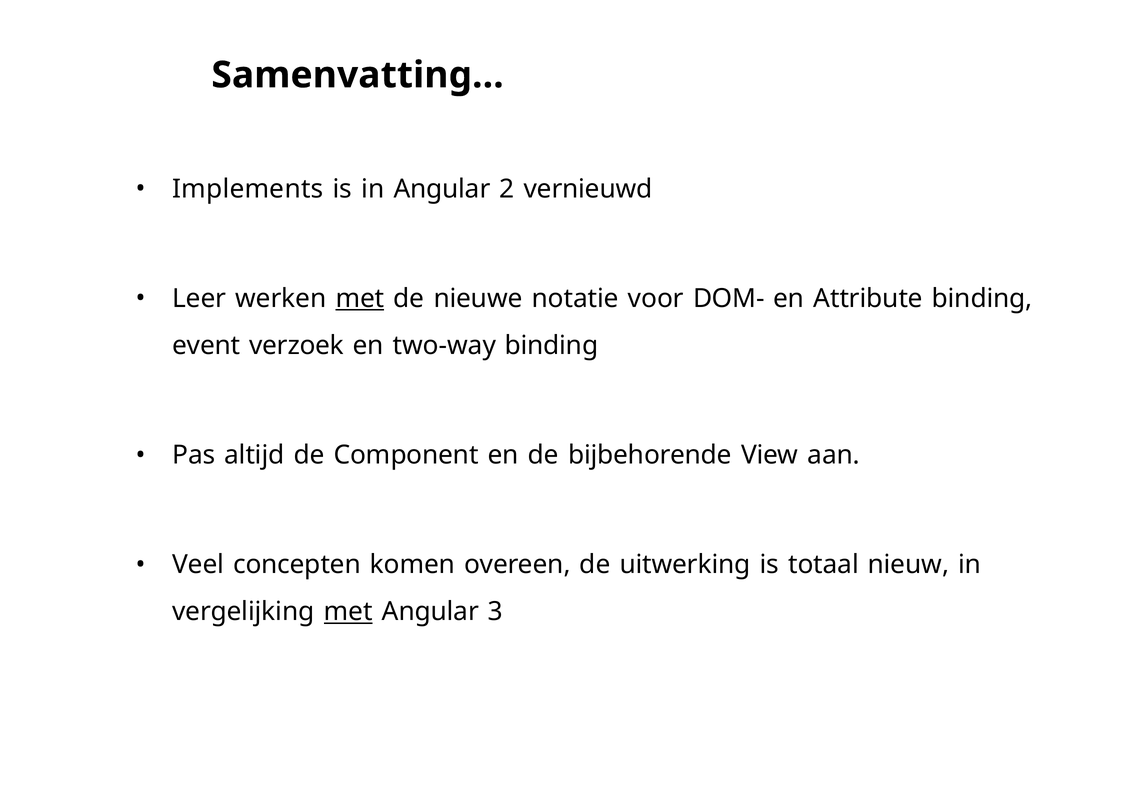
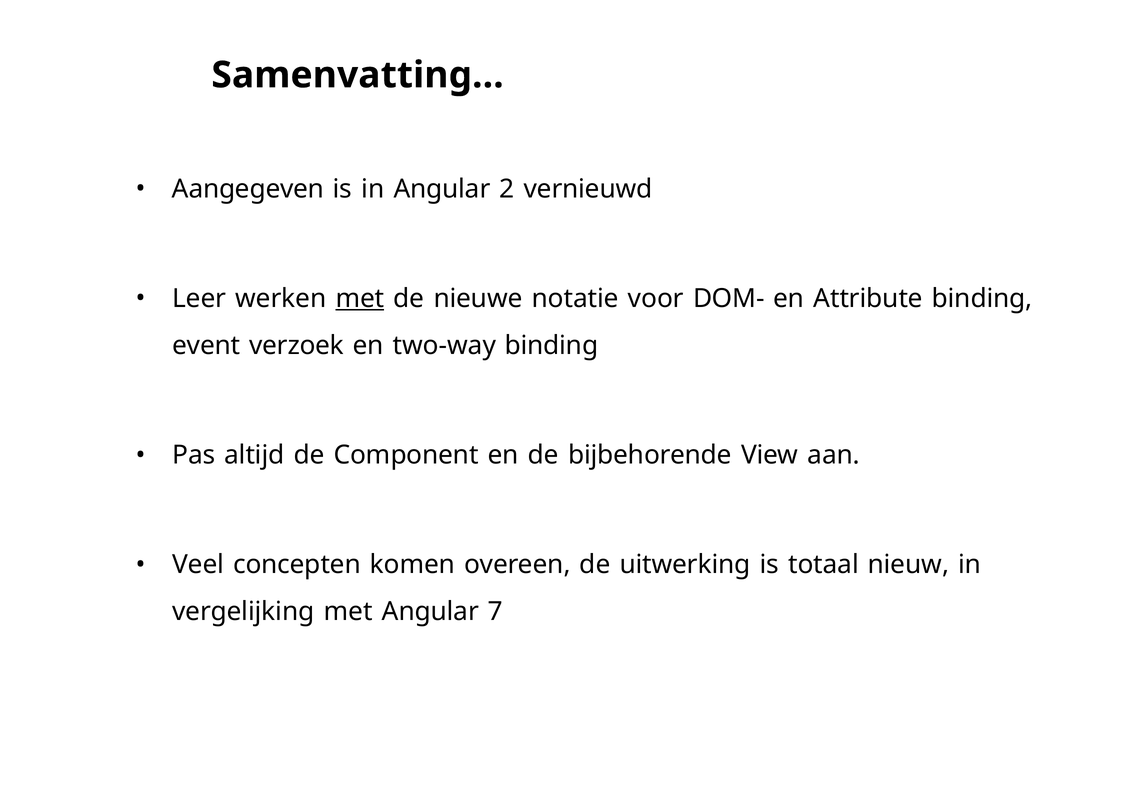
Implements: Implements -> Aangegeven (248, 189)
met underline: present -> none (348, 612)
3: 3 -> 7 (495, 612)
